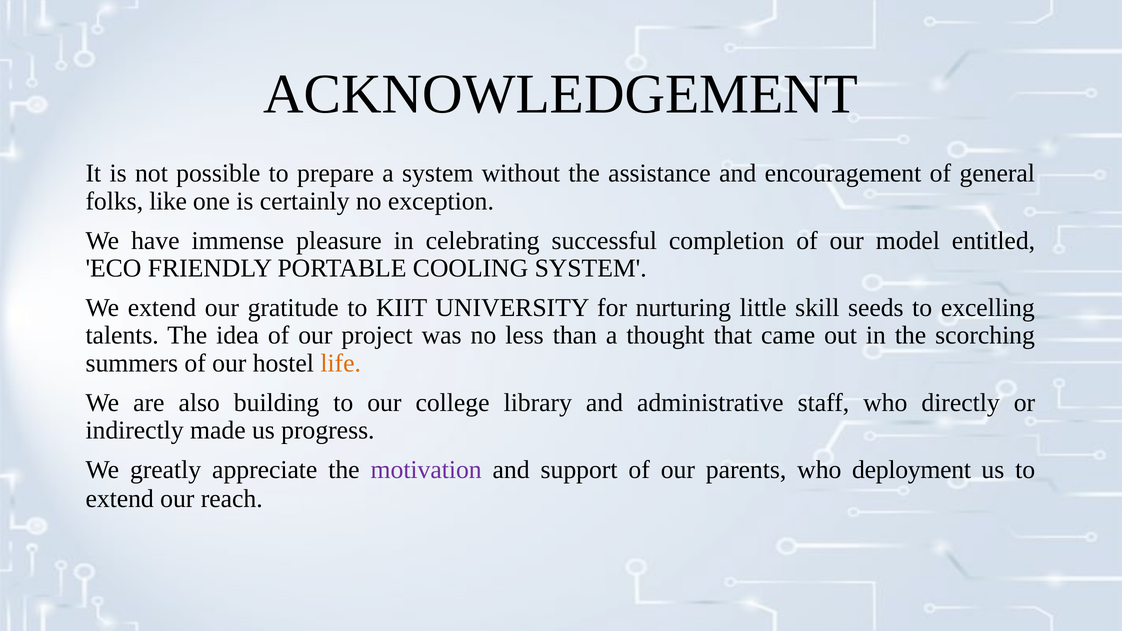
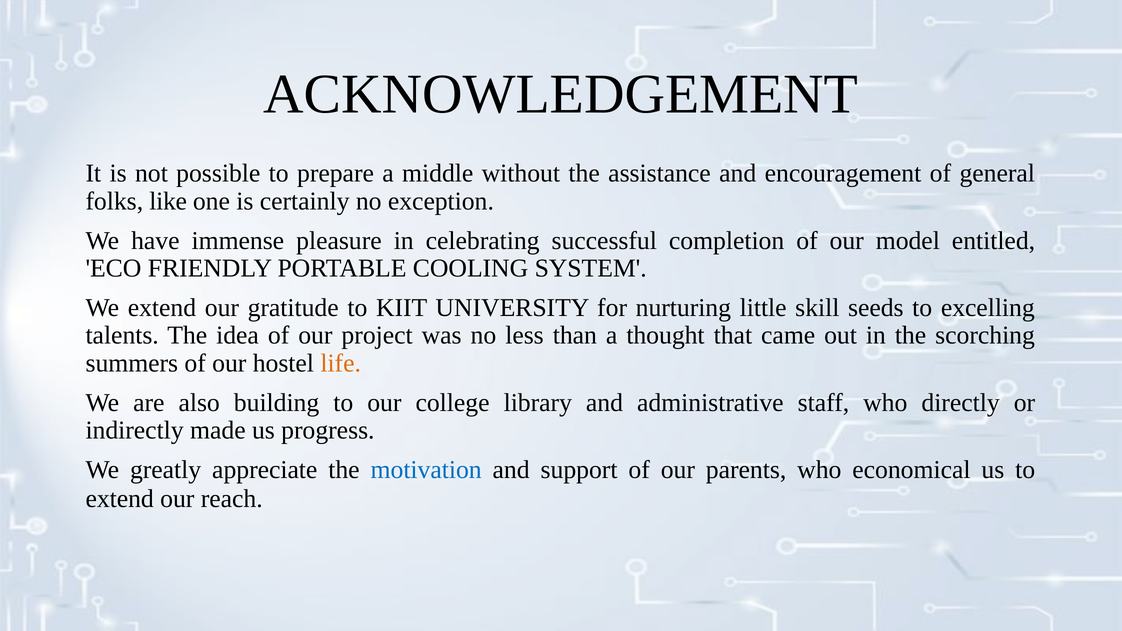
a system: system -> middle (438, 174)
motivation colour: purple -> blue (426, 470)
deployment: deployment -> economical (911, 470)
